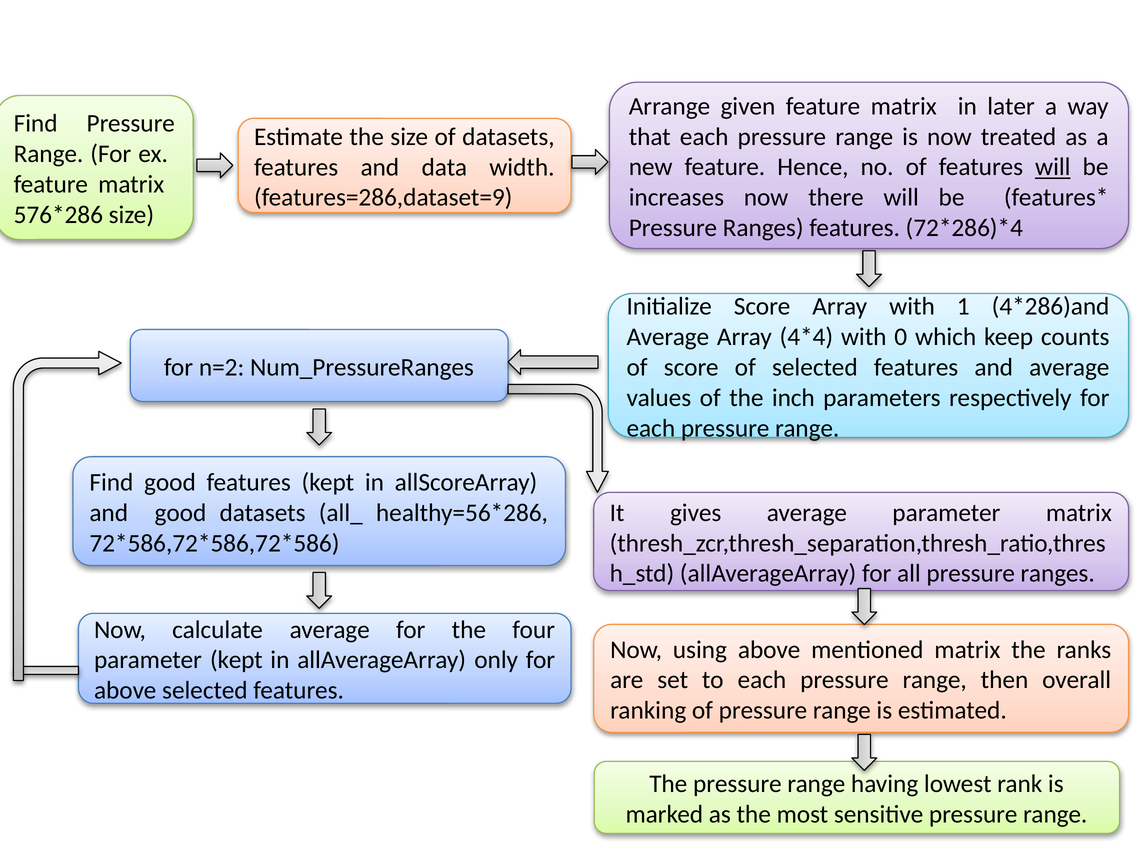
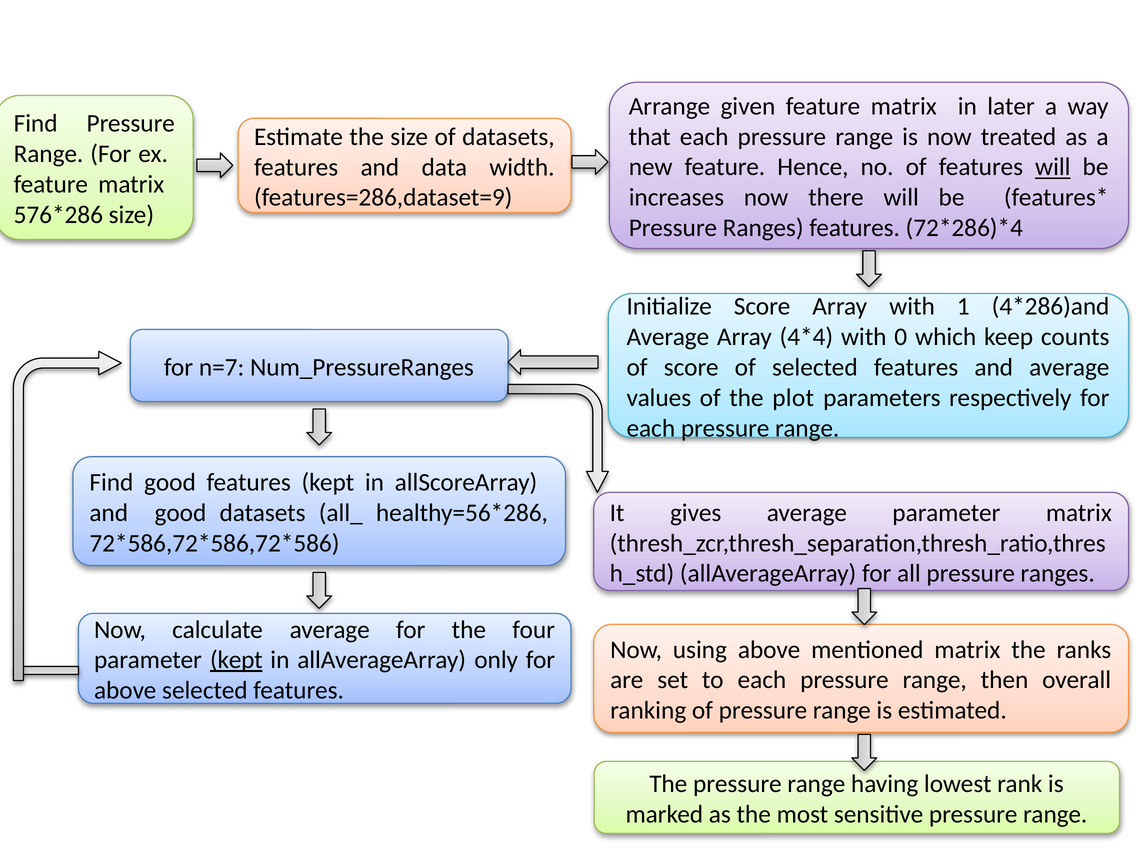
n=2: n=2 -> n=7 (222, 367)
inch: inch -> plot (793, 397)
kept underline: none -> present (236, 660)
